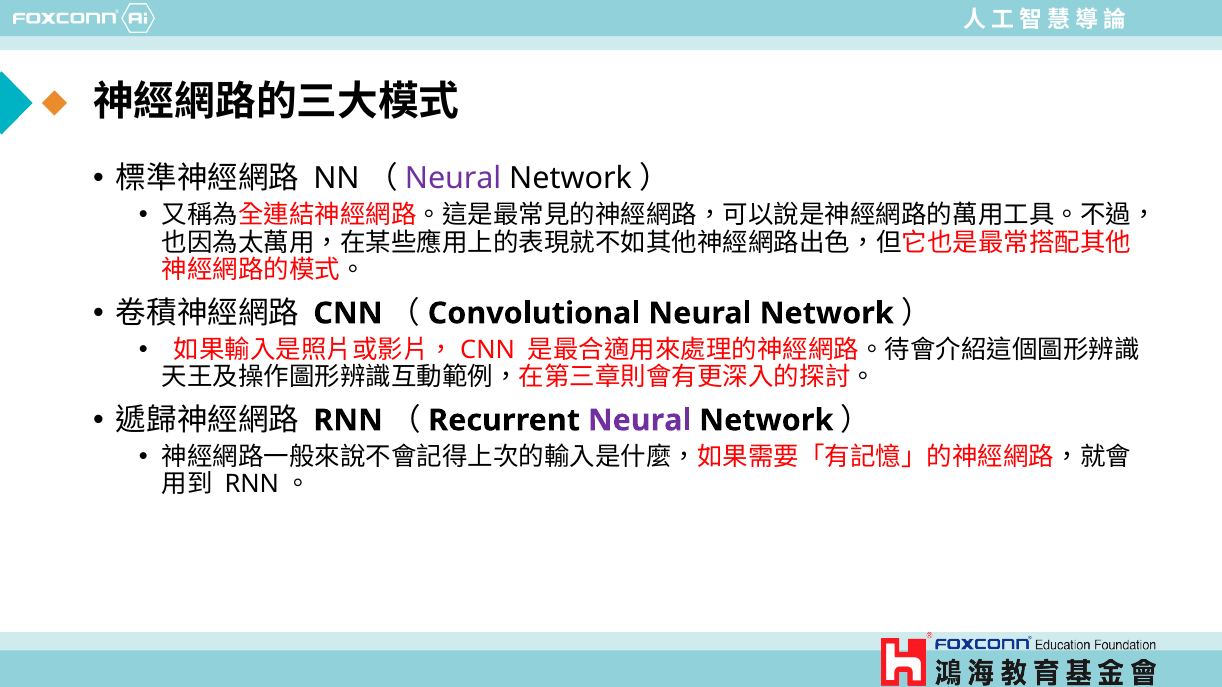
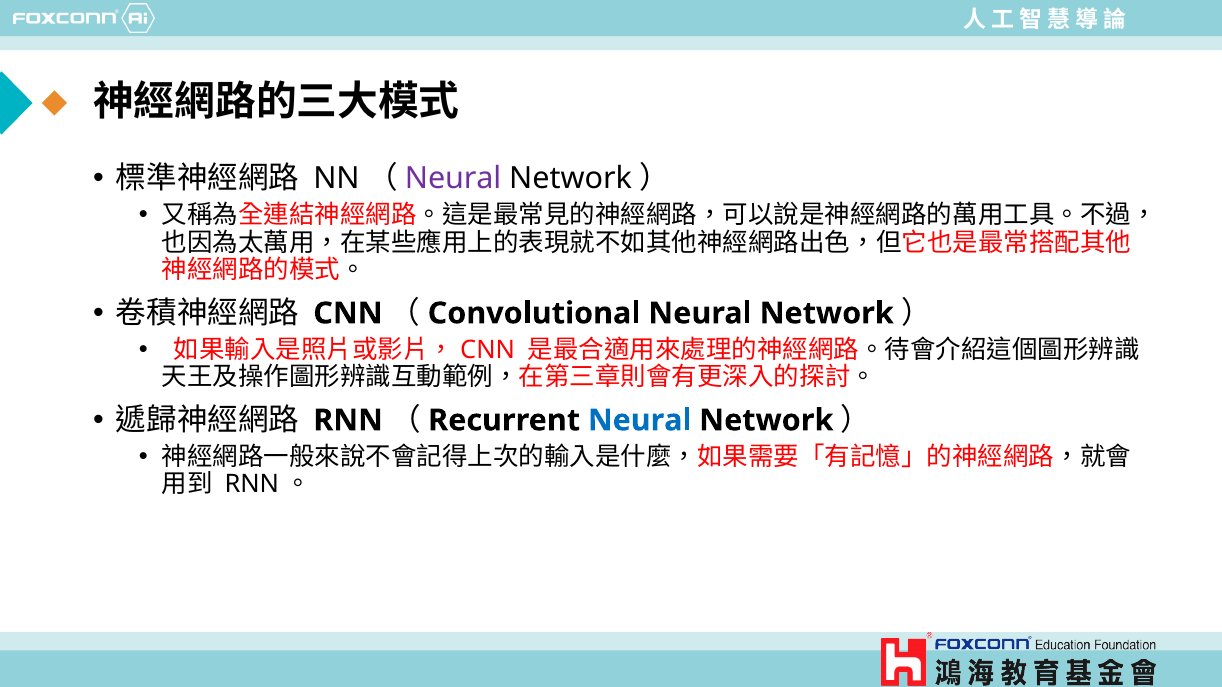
Neural colour: purple -> blue (640, 421)
